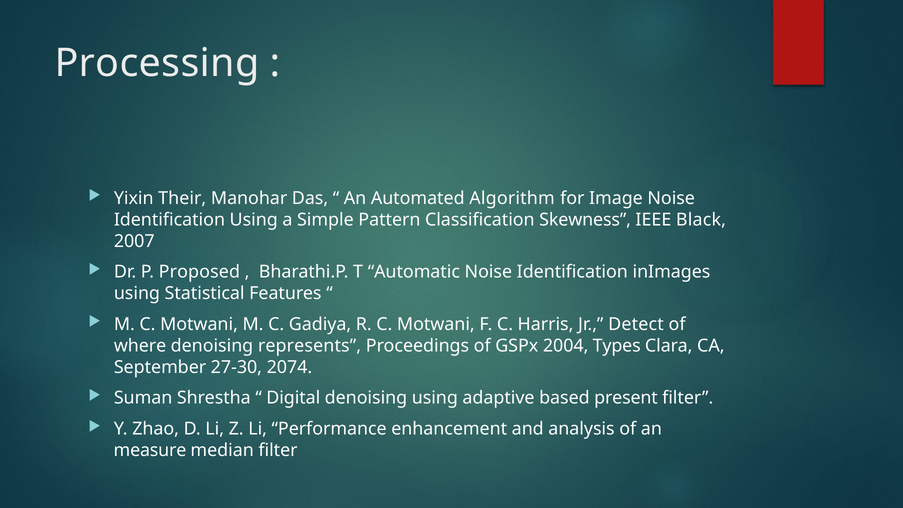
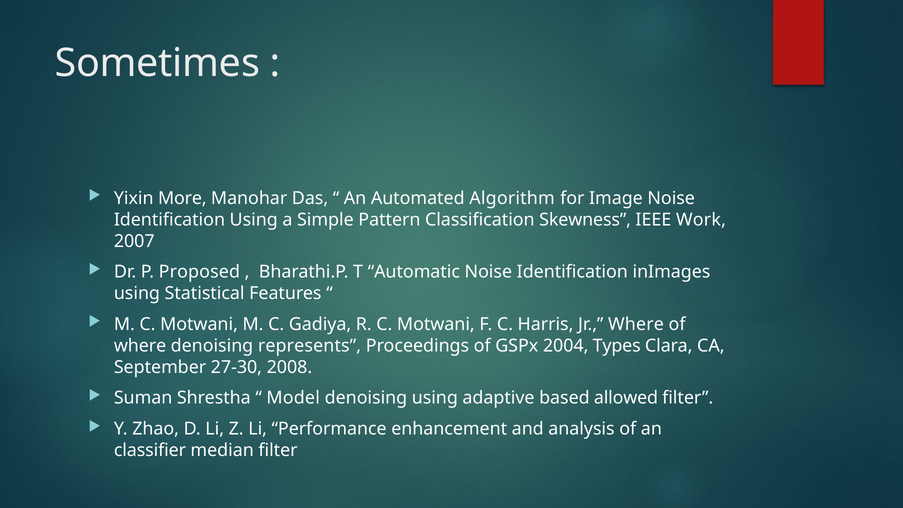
Processing: Processing -> Sometimes (157, 63)
Their: Their -> More (182, 198)
Black: Black -> Work (701, 220)
Jr Detect: Detect -> Where (636, 324)
2074: 2074 -> 2008 (289, 367)
Digital: Digital -> Model (293, 398)
present: present -> allowed (626, 398)
measure: measure -> classifier (150, 450)
